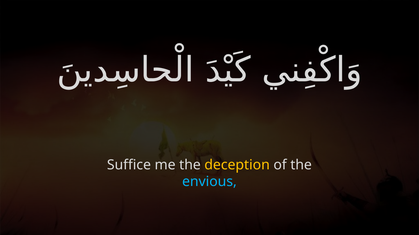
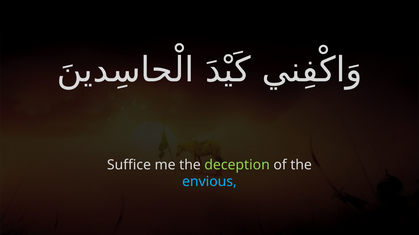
deception colour: yellow -> light green (237, 165)
